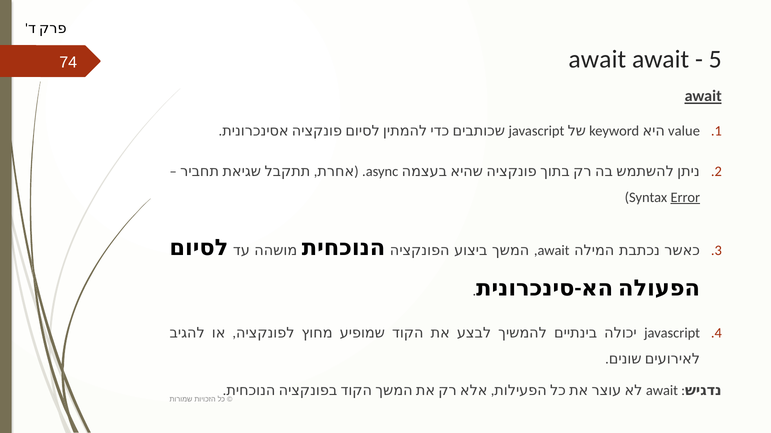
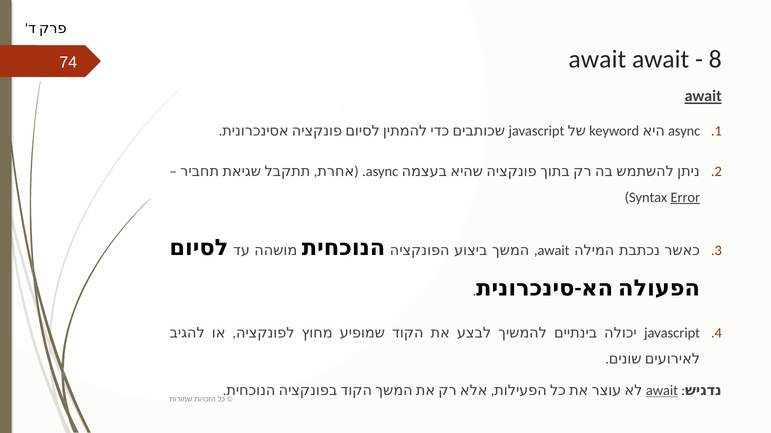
5: 5 -> 8 (715, 60)
value: value -> async (684, 131)
await underline: none -> present (662, 391)
